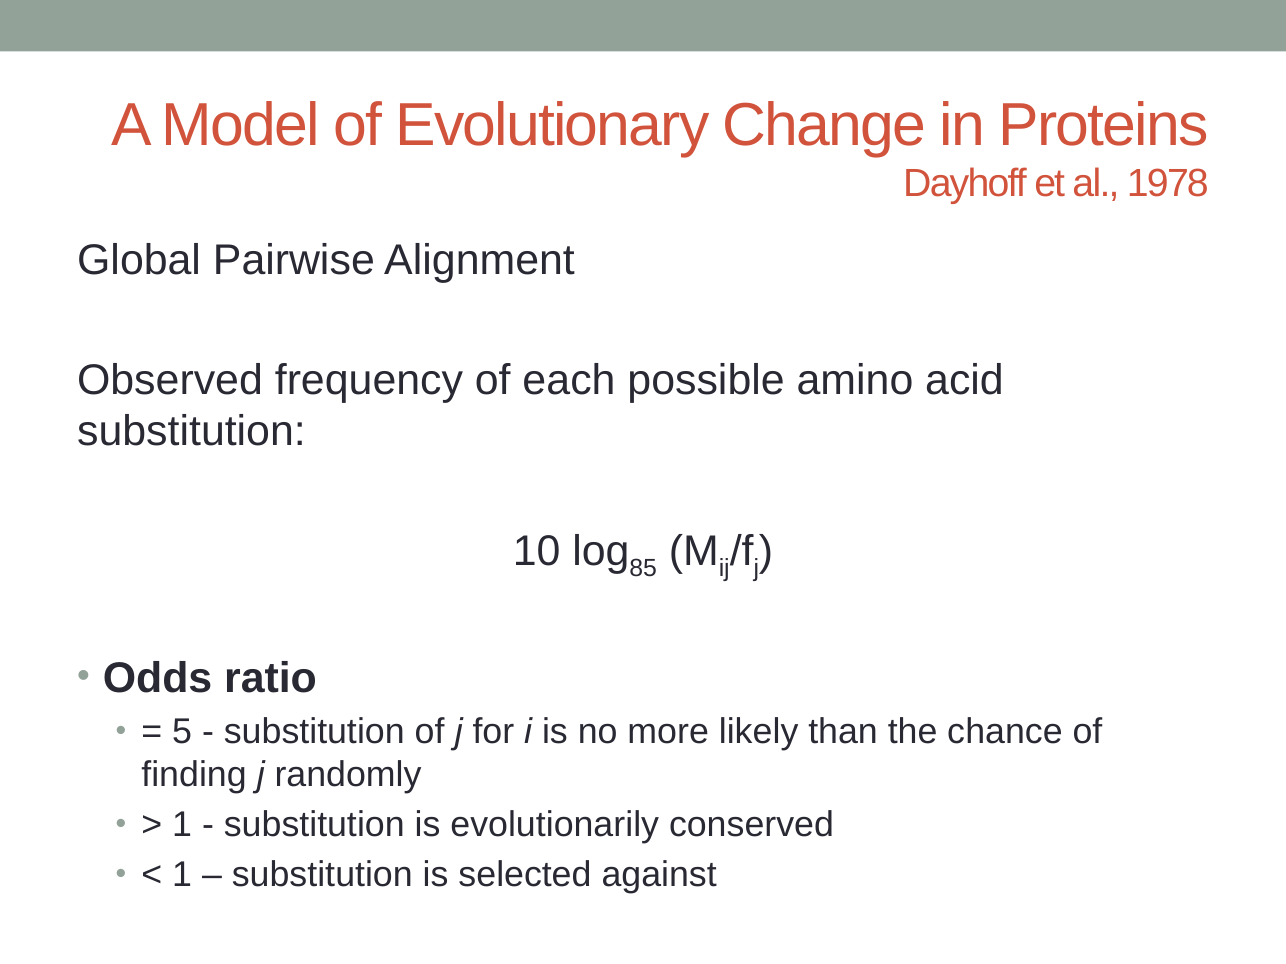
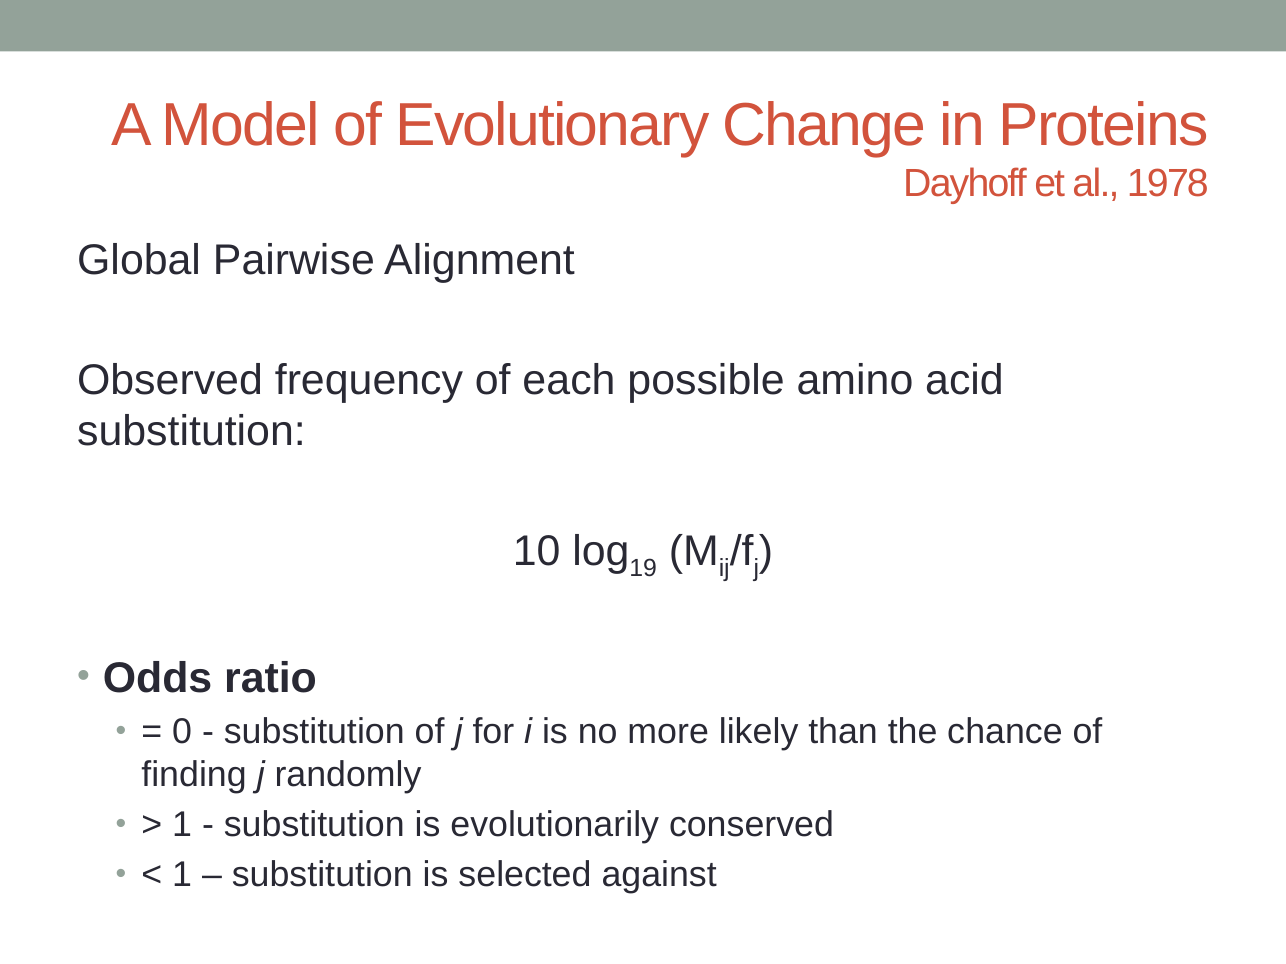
85: 85 -> 19 (643, 568)
5: 5 -> 0 (182, 733)
